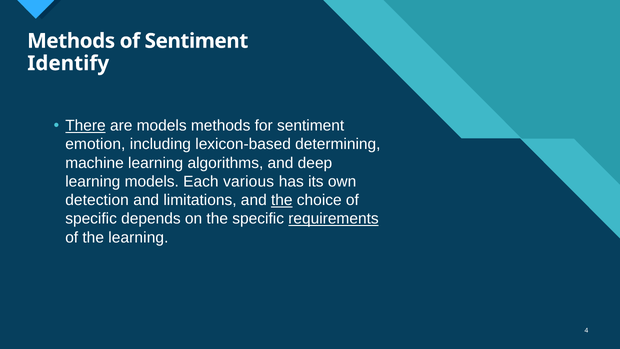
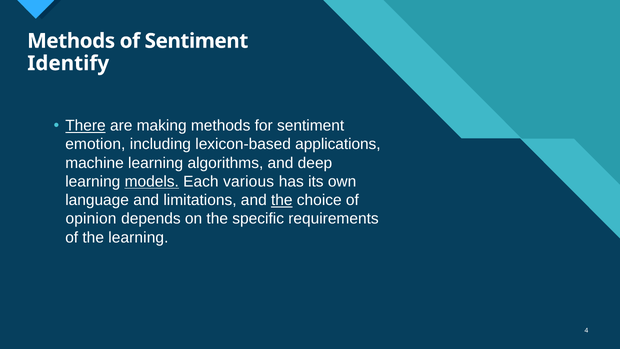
are models: models -> making (162, 126)
determining: determining -> applications (338, 144)
models underline: none -> present (152, 181)
detection: detection -> language (97, 200)
specific: specific -> opinion (91, 219)
requirements underline: present -> none (333, 219)
